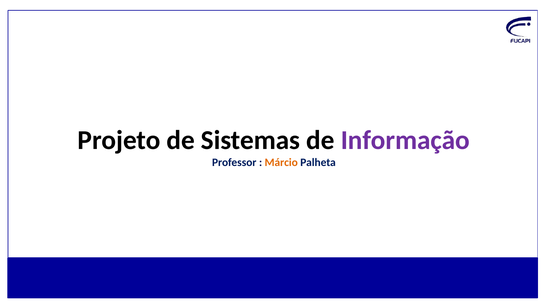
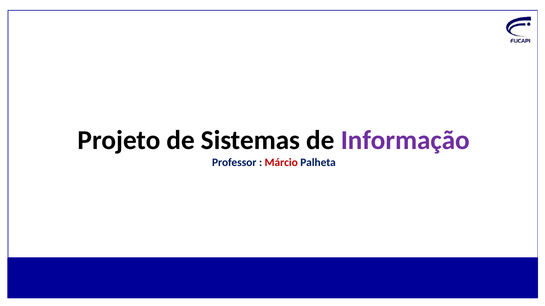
Márcio colour: orange -> red (281, 162)
